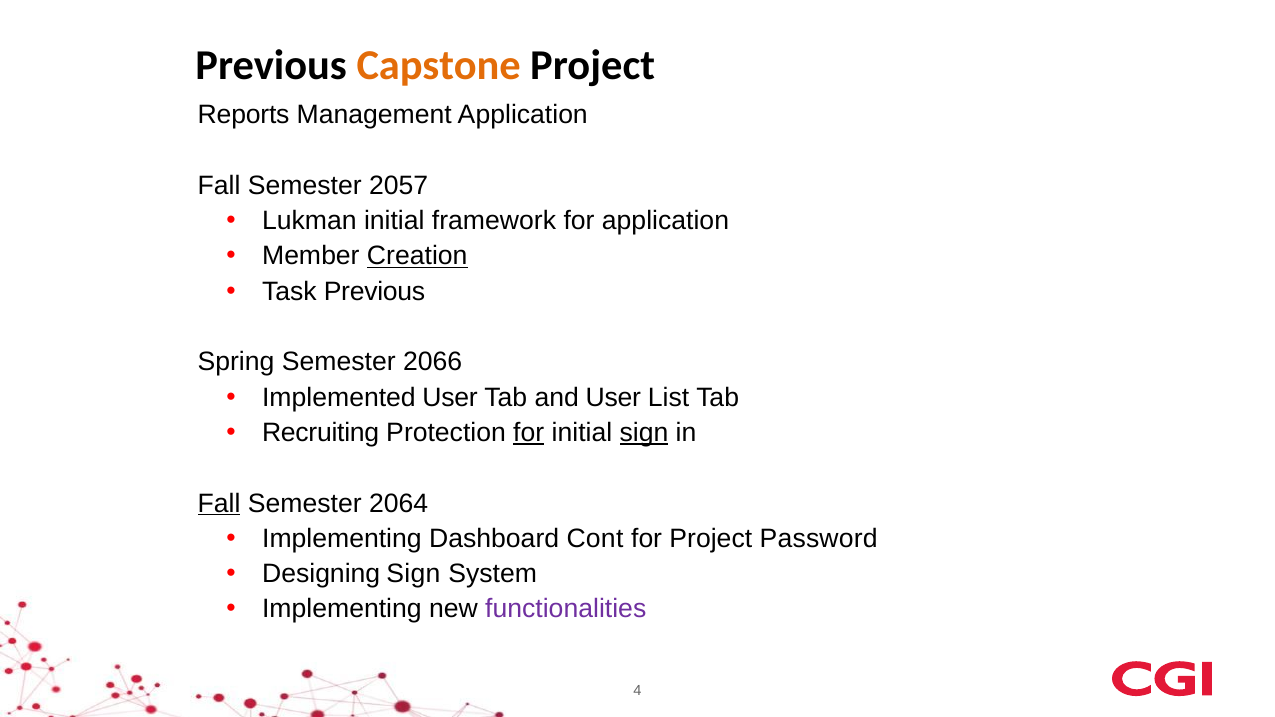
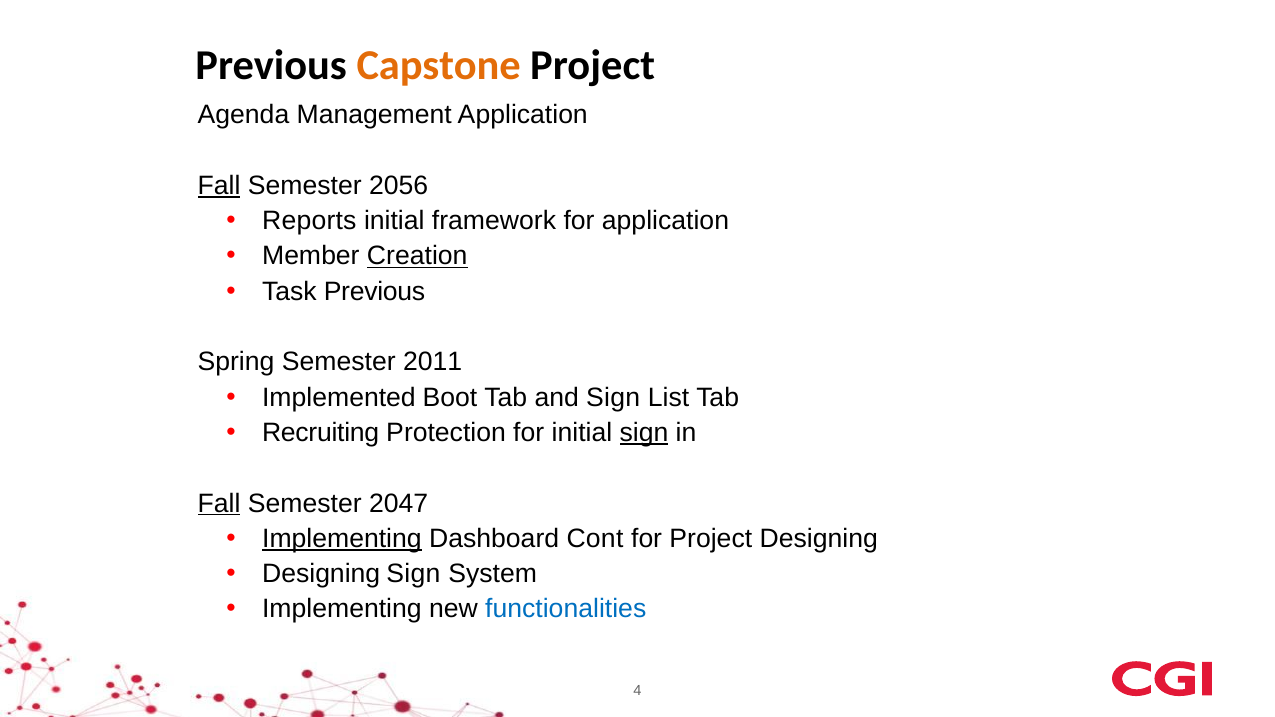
Reports: Reports -> Agenda (244, 115)
Fall underline: none -> present (219, 186)
2057: 2057 -> 2056 (399, 186)
Lukman: Lukman -> Reports (309, 221)
2066: 2066 -> 2011 (433, 362)
Implemented User: User -> Boot (450, 397)
and User: User -> Sign (613, 397)
for underline: present -> none (529, 433)
2064: 2064 -> 2047 (399, 503)
Implementing underline: none -> present (342, 539)
Project Password: Password -> Designing (819, 539)
functionalities colour: purple -> blue (566, 609)
